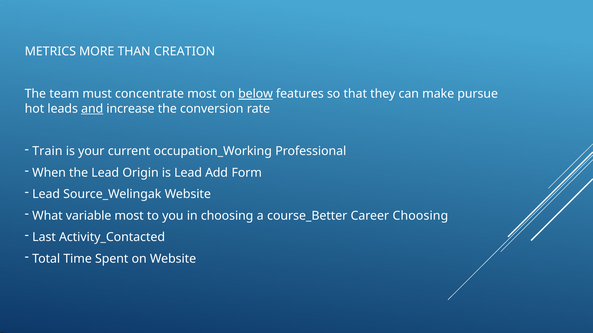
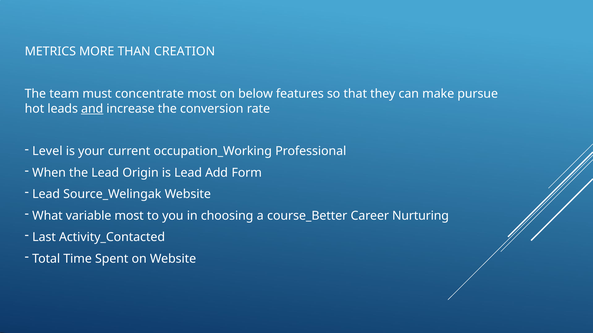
below underline: present -> none (256, 94)
Train: Train -> Level (47, 152)
Career Choosing: Choosing -> Nurturing (421, 216)
